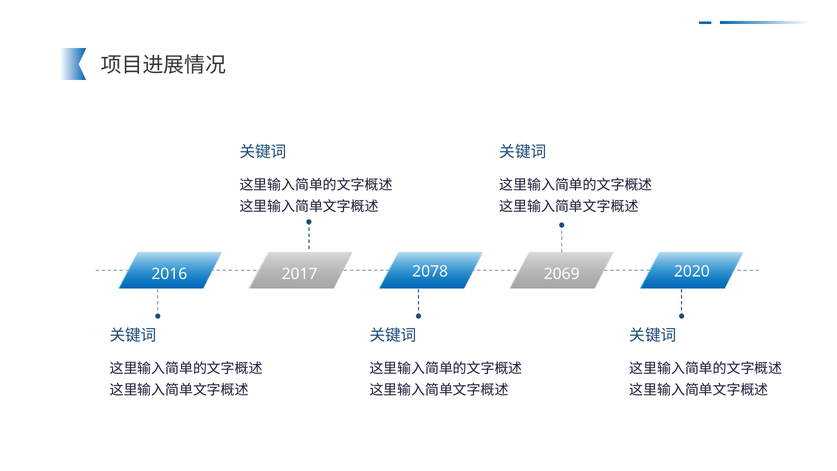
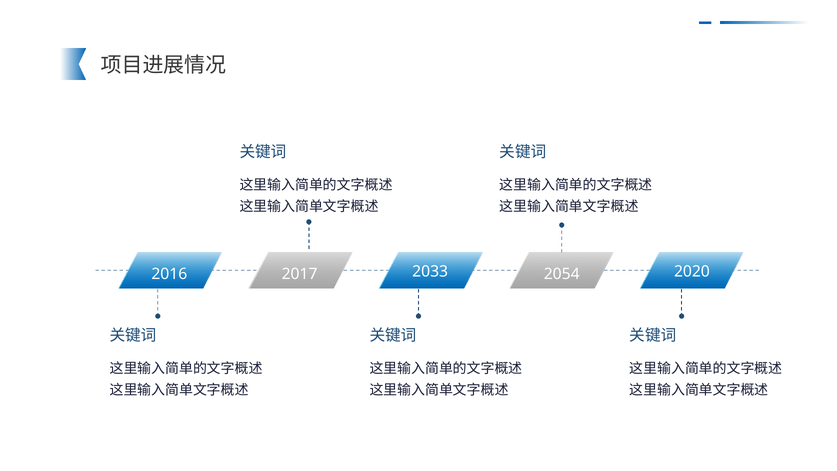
2078: 2078 -> 2033 (430, 271)
2069: 2069 -> 2054 (562, 274)
